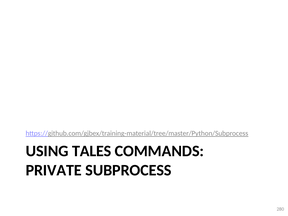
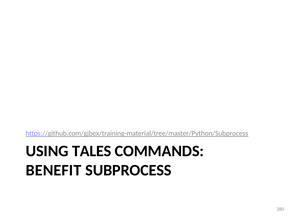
PRIVATE: PRIVATE -> BENEFIT (54, 170)
